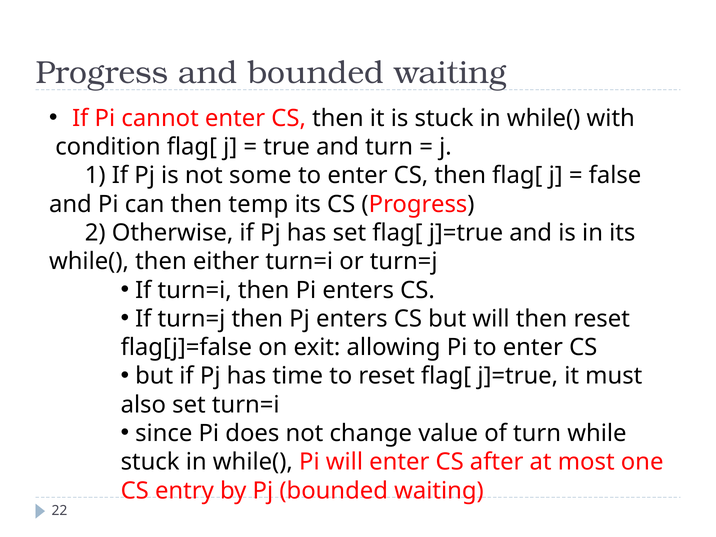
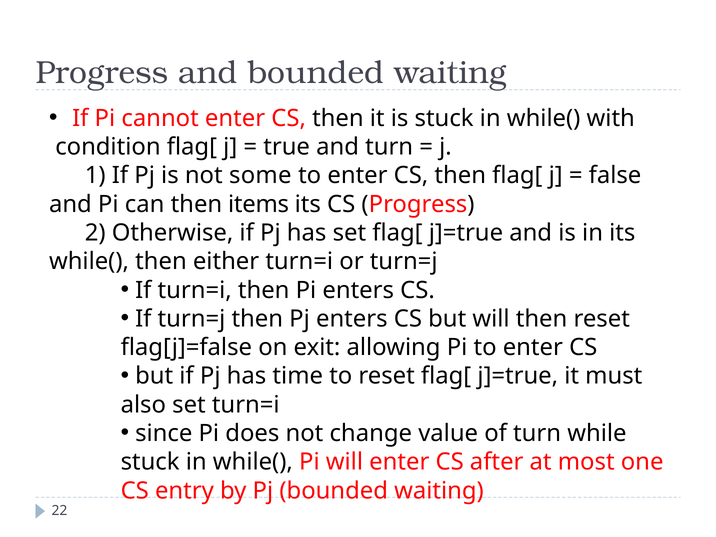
temp: temp -> items (259, 204)
